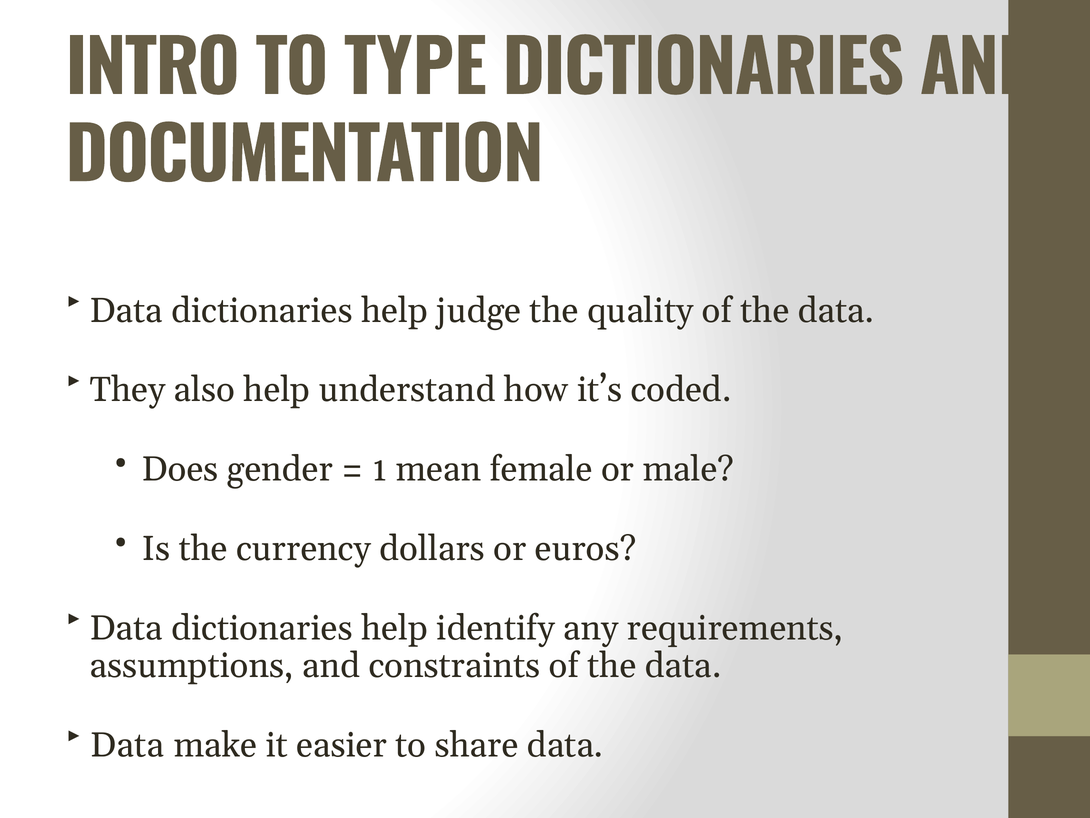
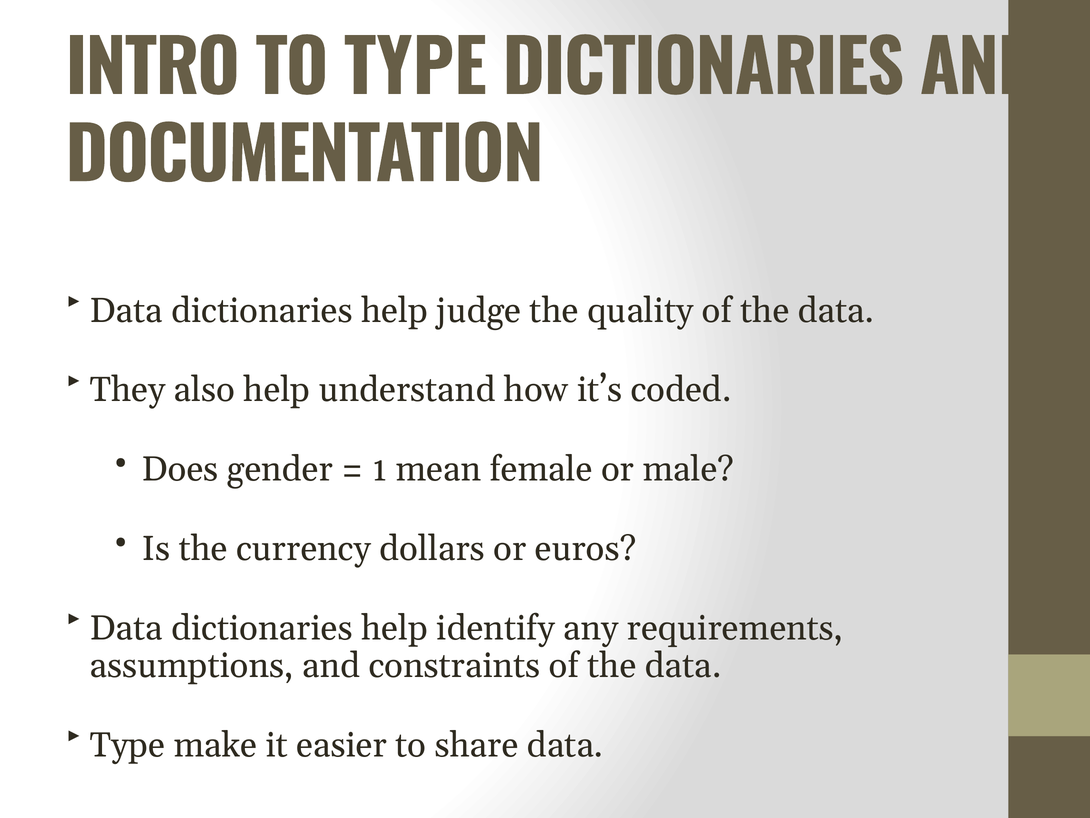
Data: Data -> Type (127, 745)
